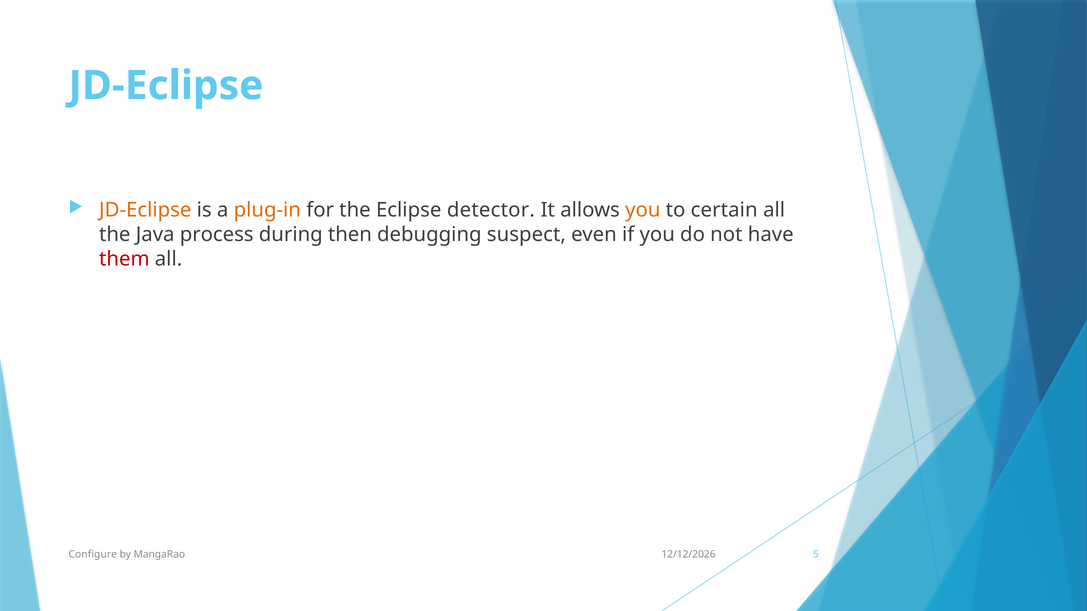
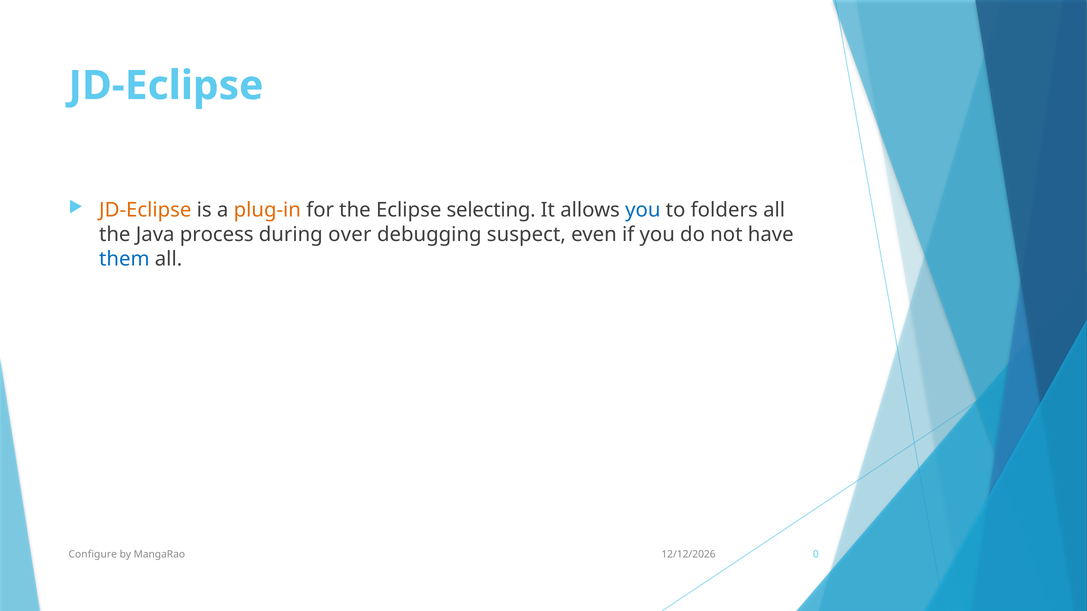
detector: detector -> selecting (491, 210)
you colour: orange -> blue (643, 210)
certain: certain -> folders (724, 210)
then: then -> over (350, 235)
them colour: red -> blue (124, 259)
5: 5 -> 0 (816, 555)
